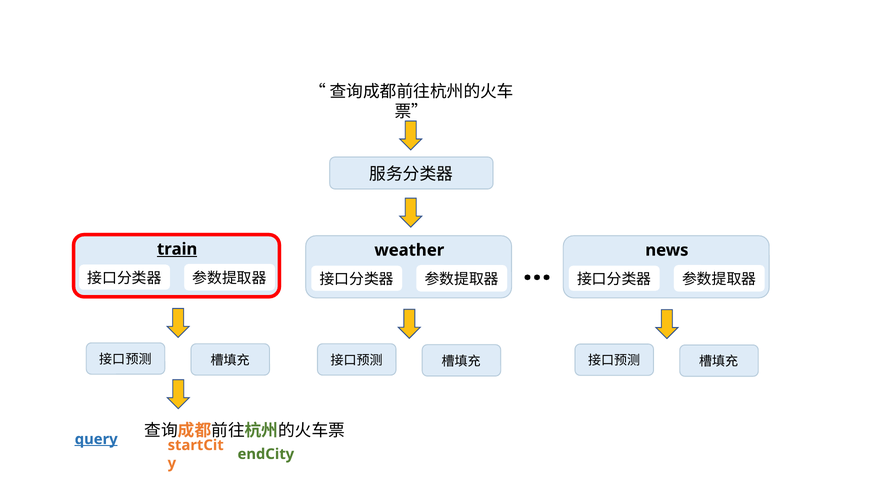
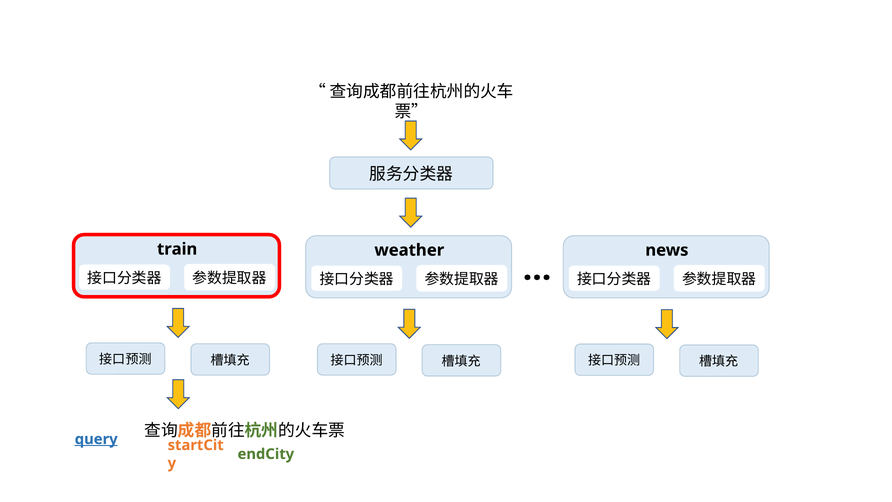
train underline: present -> none (177, 249)
